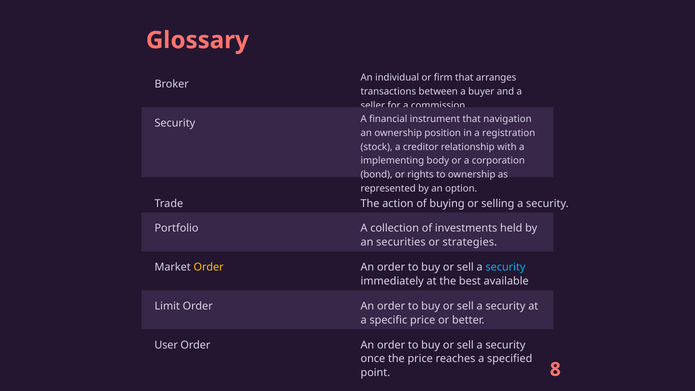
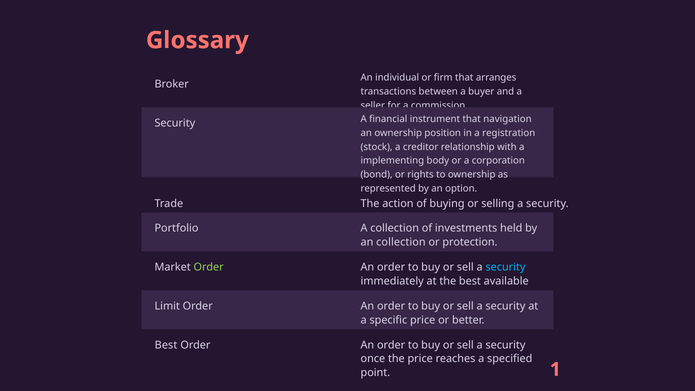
an securities: securities -> collection (401, 242)
strategies: strategies -> protection (470, 242)
Order colour: yellow -> light green (209, 267)
User: User -> Best (166, 345)
8: 8 -> 1 (555, 369)
